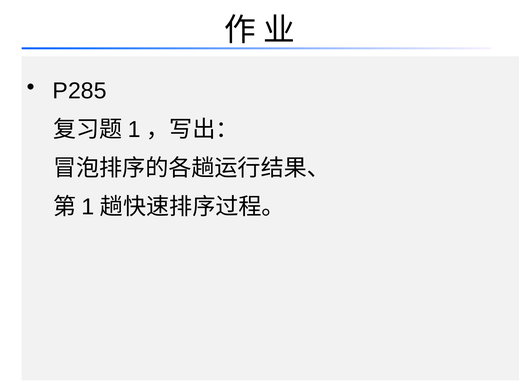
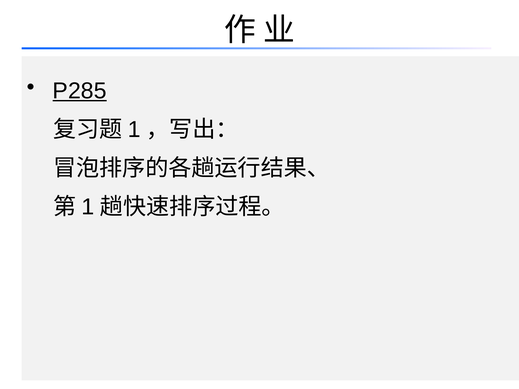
P285 underline: none -> present (80, 91)
